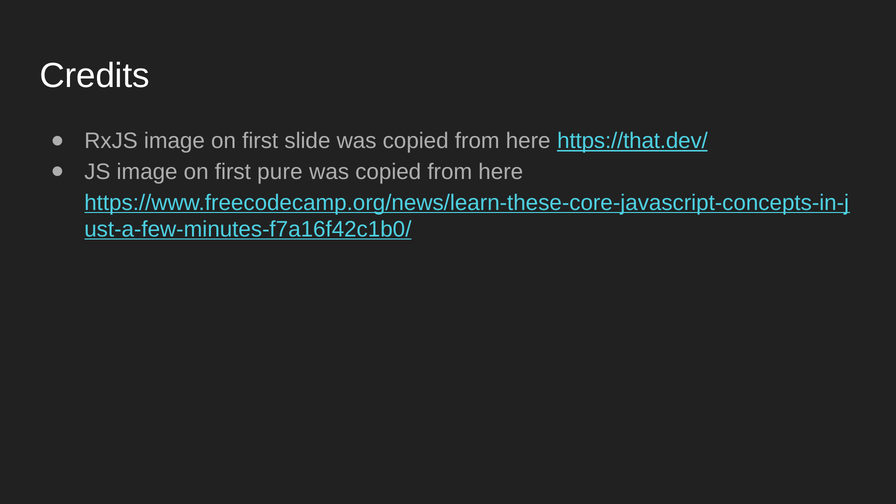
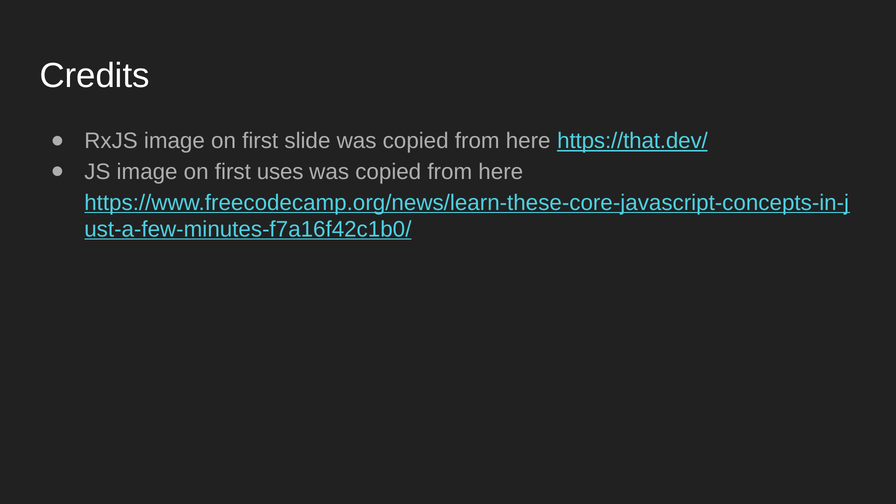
pure: pure -> uses (280, 172)
